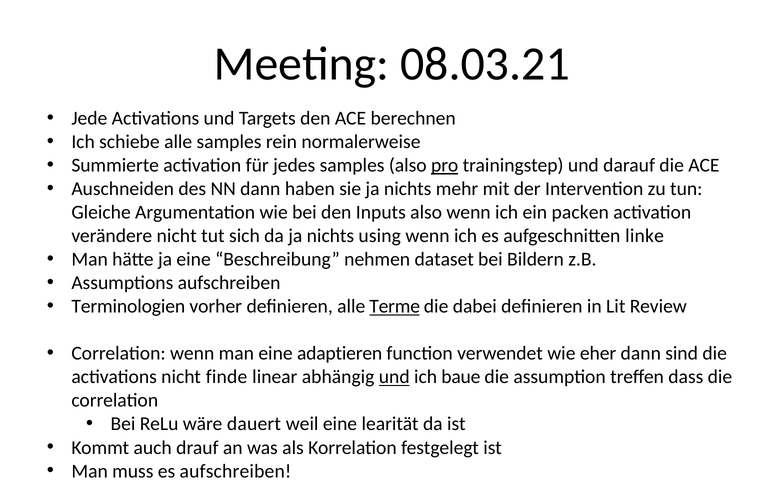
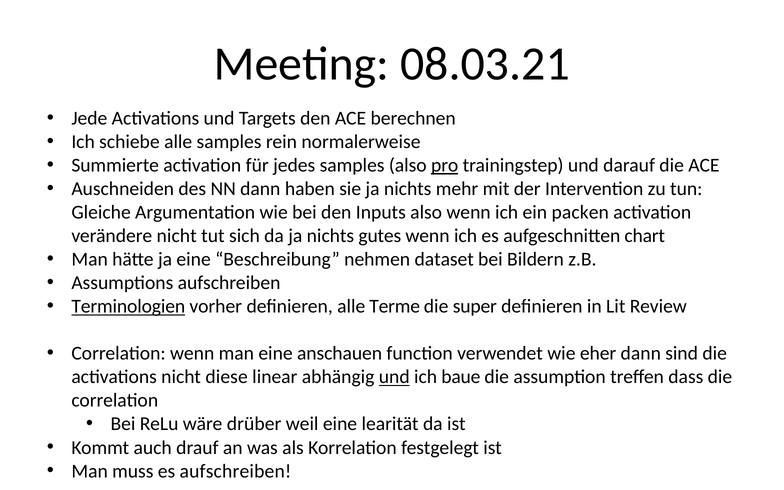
using: using -> gutes (380, 236)
linke: linke -> chart (645, 236)
Terminologien underline: none -> present (128, 306)
Terme underline: present -> none (395, 306)
dabei: dabei -> super (475, 306)
adaptieren: adaptieren -> anschauen (340, 353)
finde: finde -> diese (227, 377)
dauert: dauert -> drüber (254, 424)
